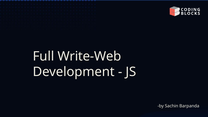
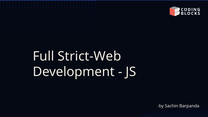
Write-Web: Write-Web -> Strict-Web (89, 56)
